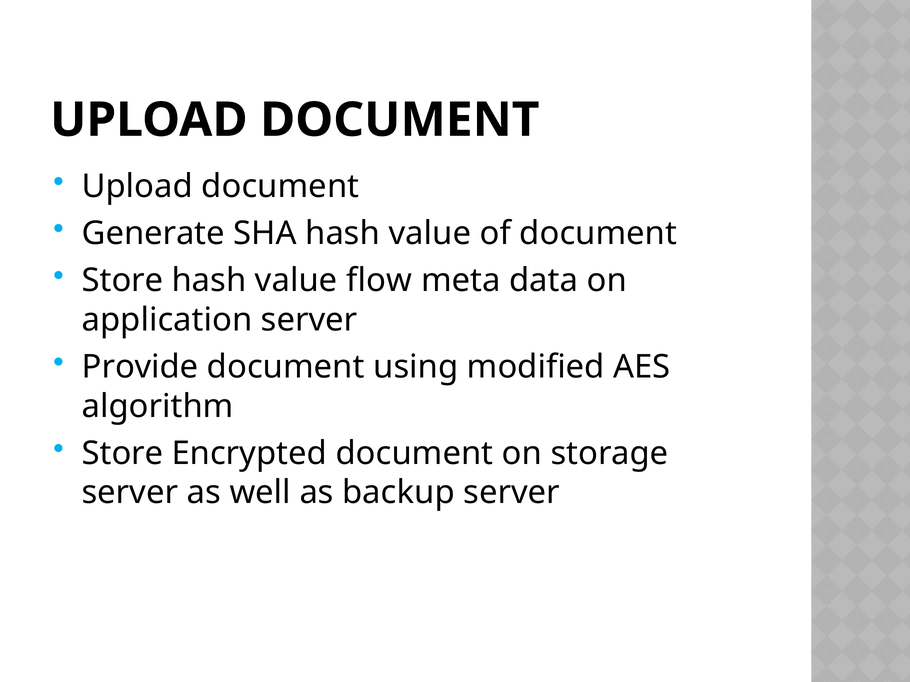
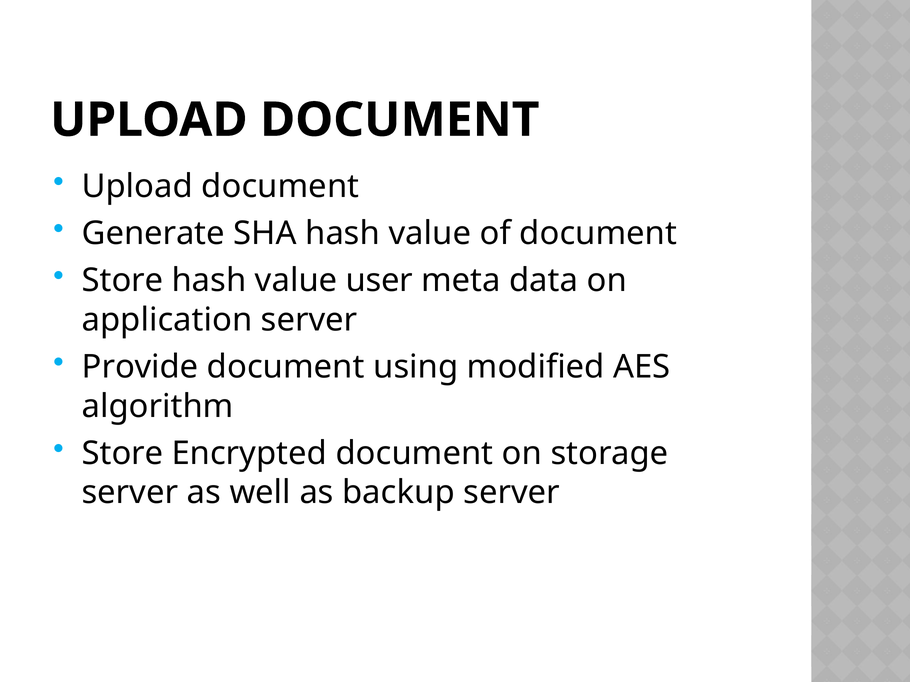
flow: flow -> user (379, 281)
